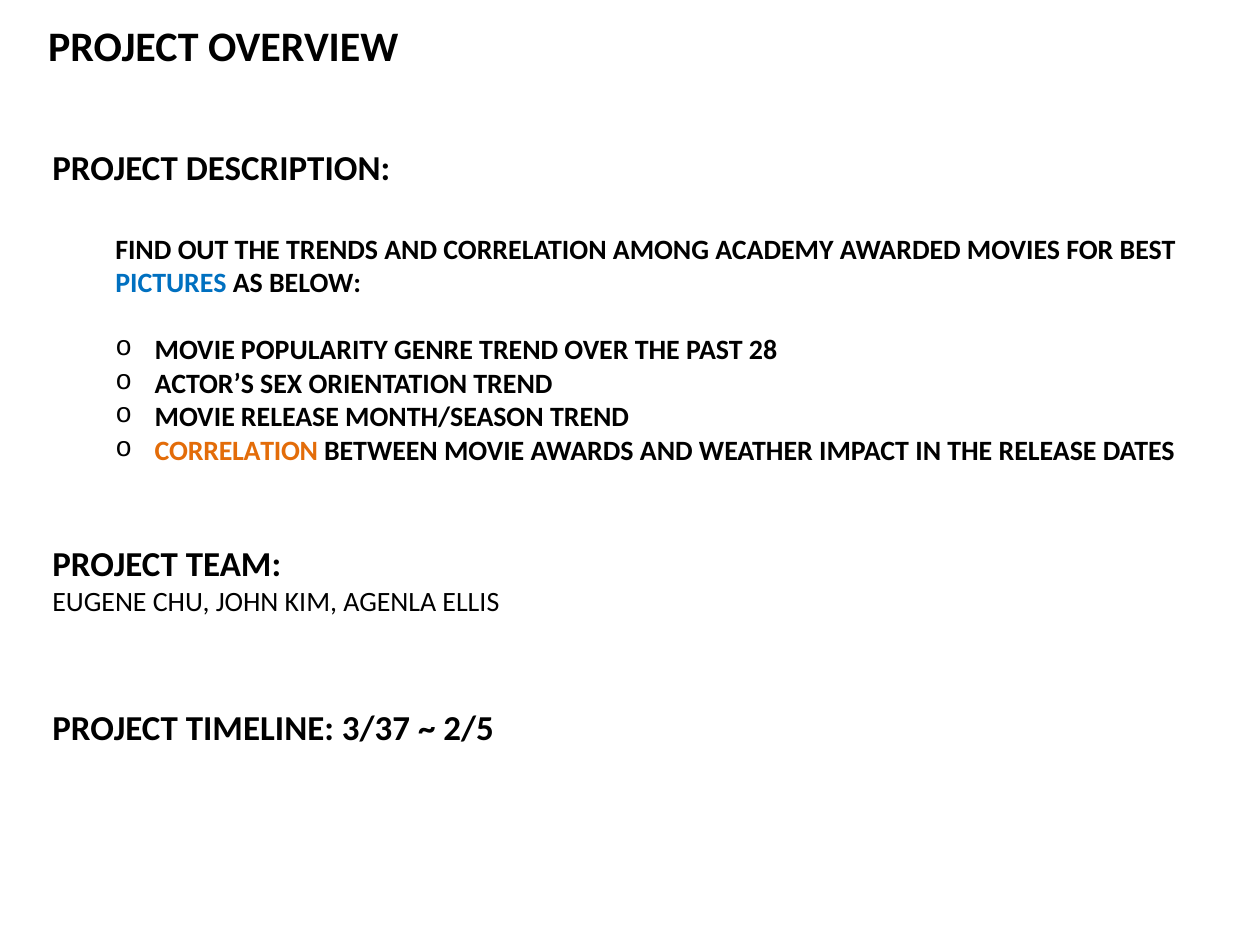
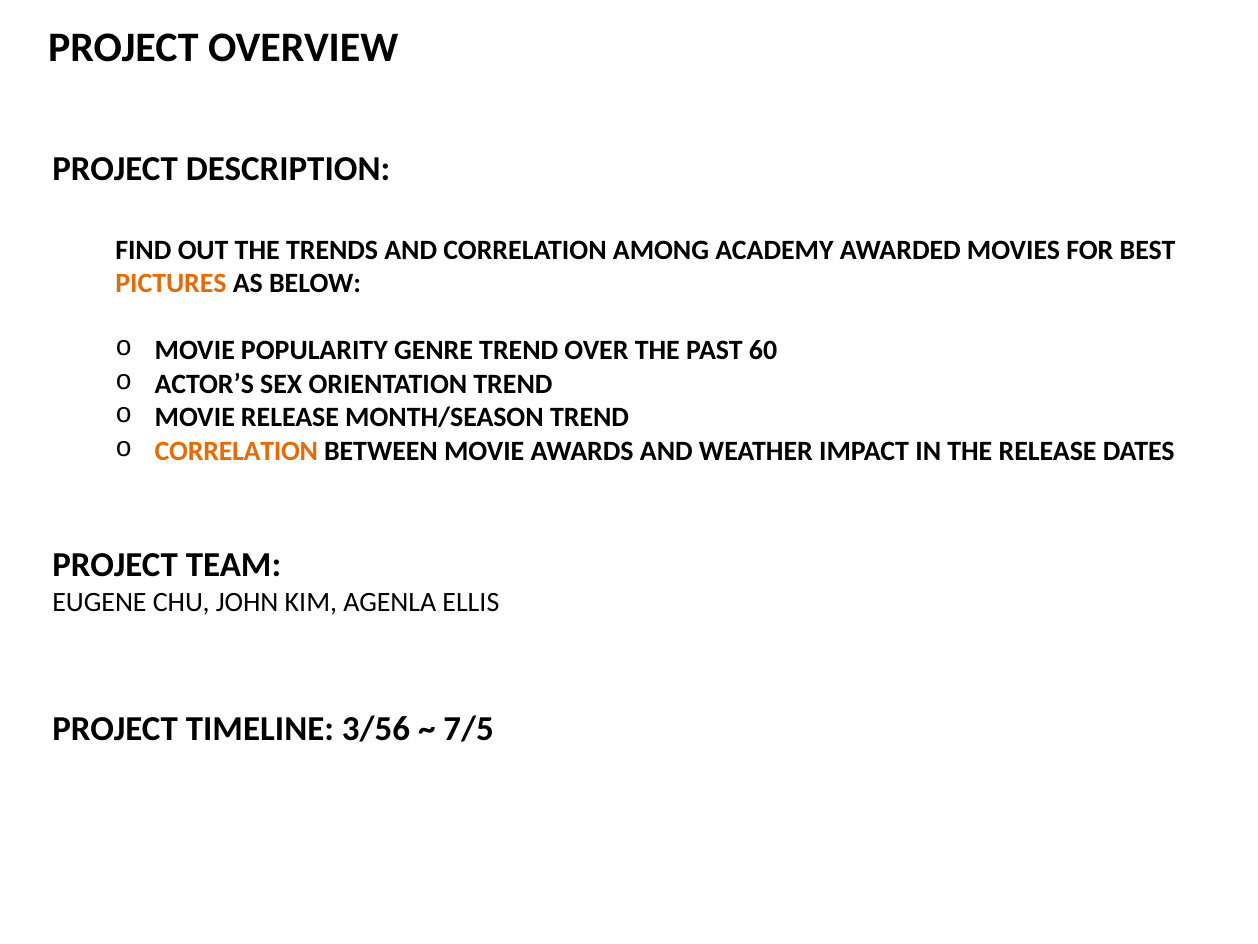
PICTURES colour: blue -> orange (171, 283)
28: 28 -> 60 (763, 350)
3/37: 3/37 -> 3/56 (376, 728)
2/5: 2/5 -> 7/5 (469, 728)
